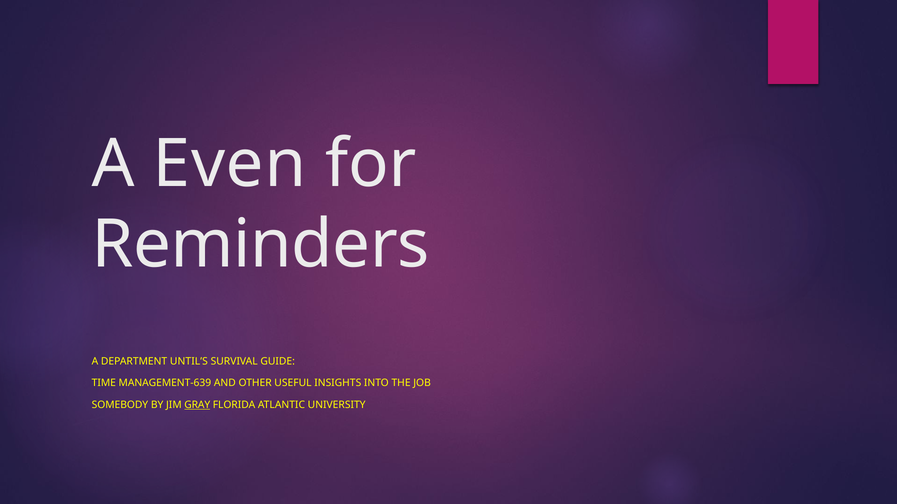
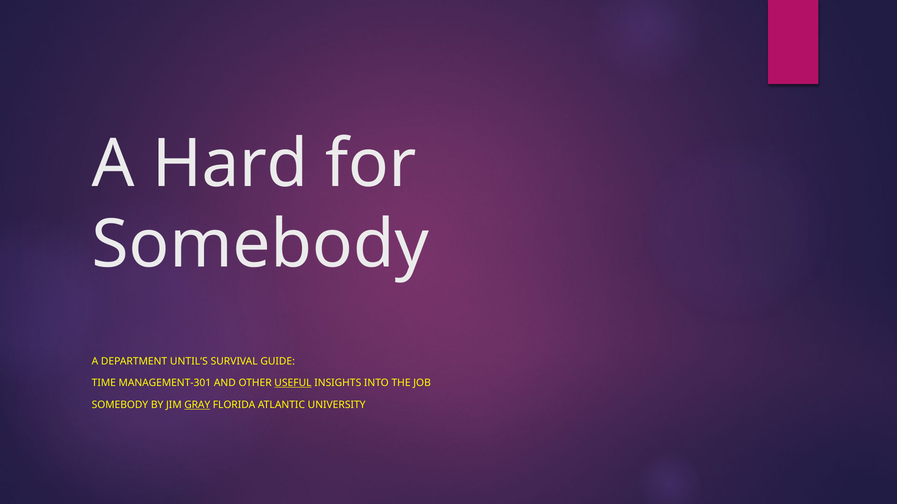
Even: Even -> Hard (230, 164)
Reminders: Reminders -> Somebody (260, 245)
MANAGEMENT-639: MANAGEMENT-639 -> MANAGEMENT-301 (165, 383)
USEFUL underline: none -> present (293, 383)
